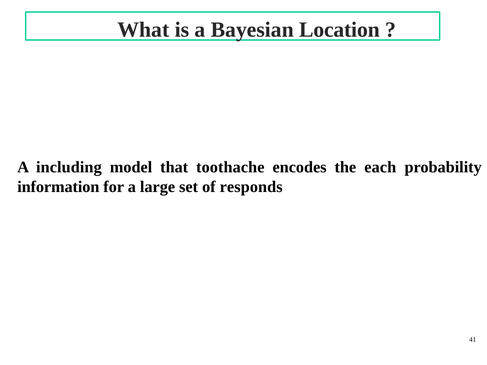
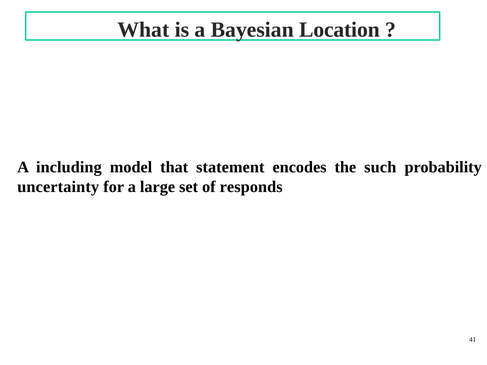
toothache: toothache -> statement (230, 167)
each: each -> such (380, 167)
information: information -> uncertainty (58, 187)
